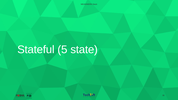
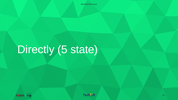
Stateful: Stateful -> Directly (36, 50)
